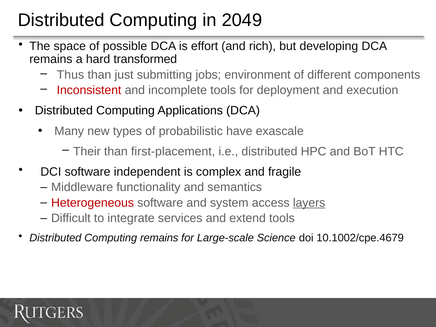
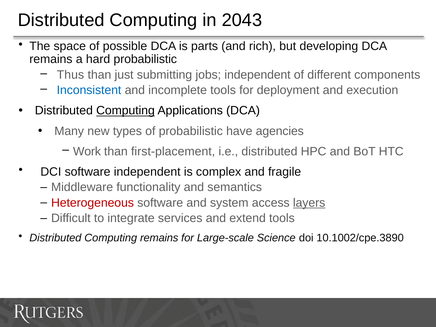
2049: 2049 -> 2043 (242, 20)
effort: effort -> parts (205, 46)
hard transformed: transformed -> probabilistic (145, 59)
jobs environment: environment -> independent (258, 75)
Inconsistent colour: red -> blue (89, 90)
Computing underline: none -> present (125, 111)
exascale: exascale -> agencies (280, 131)
Their: Their -> Work (87, 151)
10.1002/cpe.4679: 10.1002/cpe.4679 -> 10.1002/cpe.3890 (360, 238)
